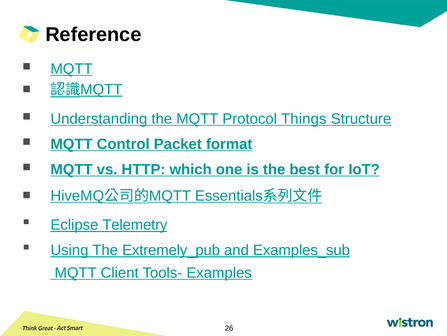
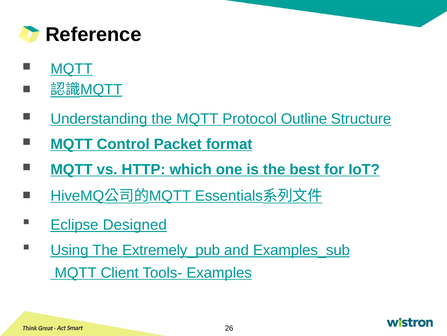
Things: Things -> Outline (304, 118)
Telemetry: Telemetry -> Designed (135, 224)
